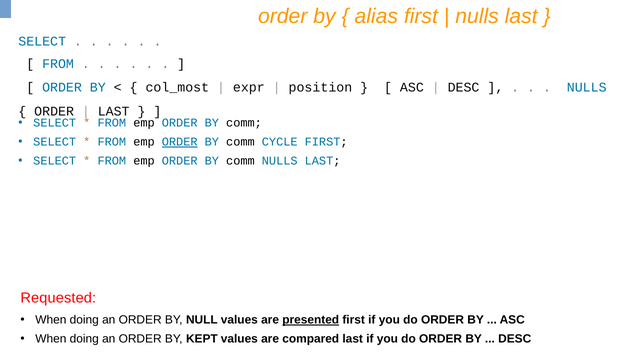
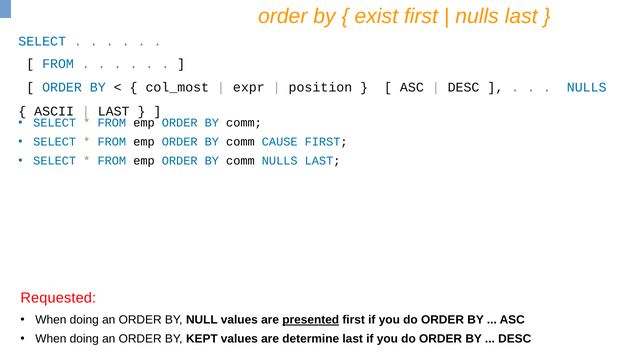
alias: alias -> exist (376, 17)
ORDER: ORDER -> ASCII (54, 111)
ORDER underline: present -> none (180, 142)
CYCLE: CYCLE -> CAUSE (280, 142)
compared: compared -> determine (311, 339)
